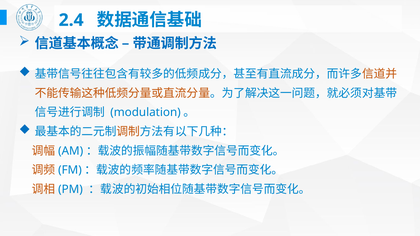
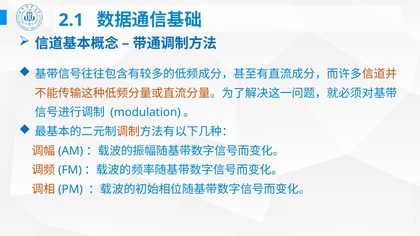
2.4: 2.4 -> 2.1 (71, 20)
